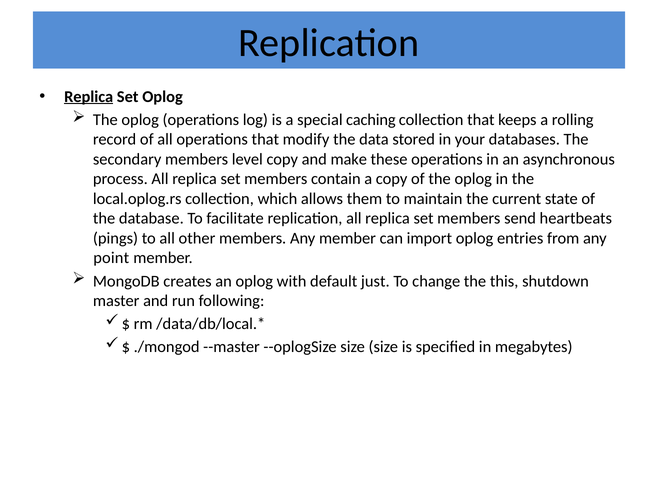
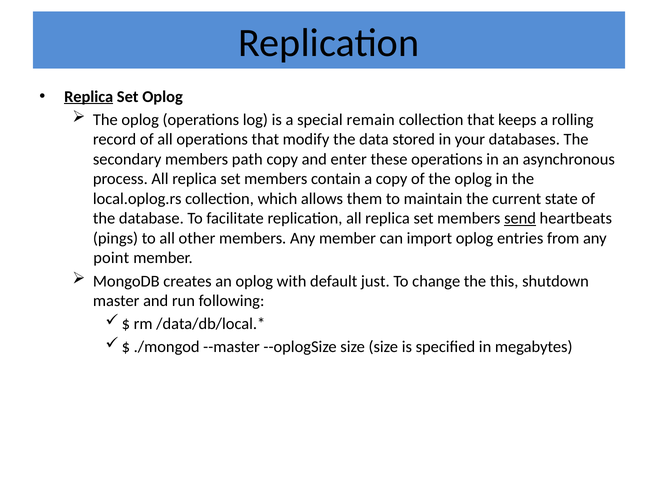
caching: caching -> remain (371, 120)
level: level -> path (247, 159)
make: make -> enter (349, 159)
send underline: none -> present (520, 218)
